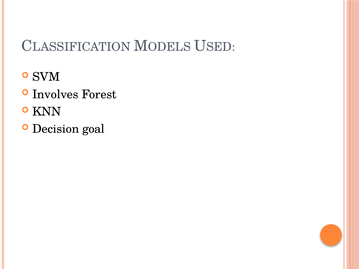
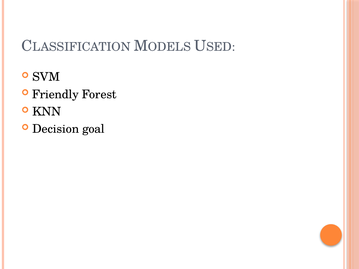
Involves: Involves -> Friendly (55, 94)
